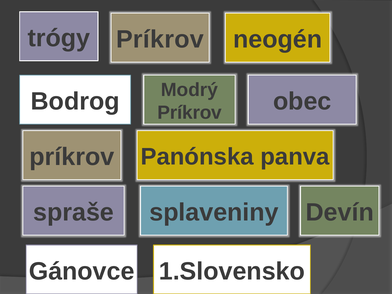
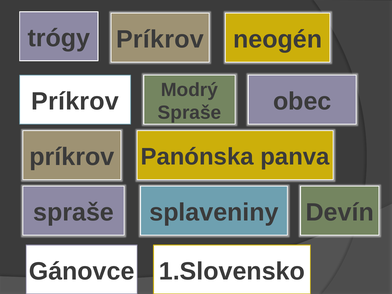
Bodrog: Bodrog -> Príkrov (75, 101)
Príkrov: Príkrov -> Spraše (189, 113)
